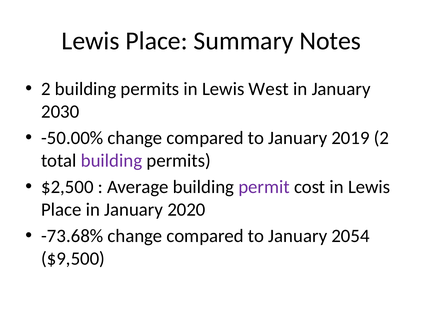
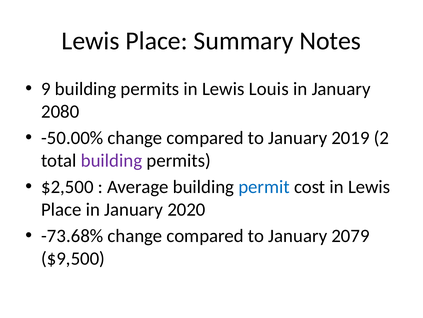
2: 2 -> 9 (46, 89)
West: West -> Louis (269, 89)
2030: 2030 -> 2080 (60, 111)
permit colour: purple -> blue (264, 187)
2054: 2054 -> 2079 (350, 235)
